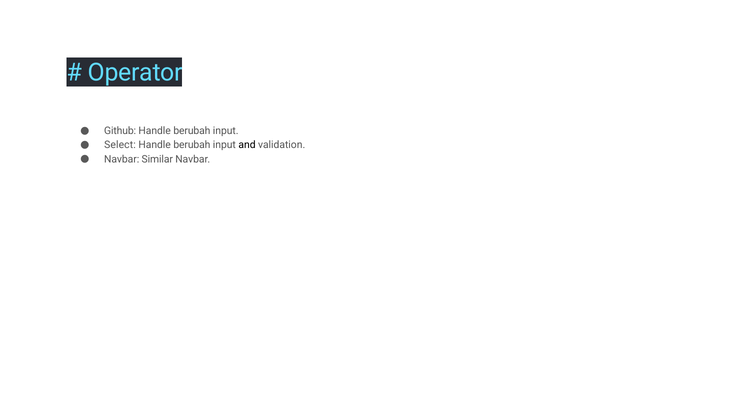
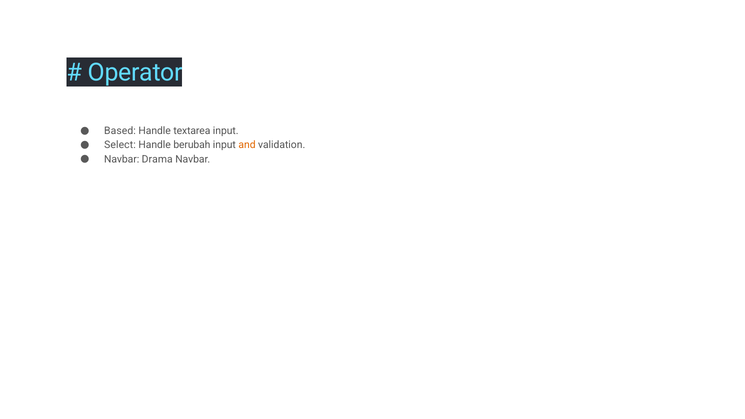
Github: Github -> Based (120, 131)
berubah: berubah -> textarea (192, 131)
and colour: black -> orange (247, 145)
Similar: Similar -> Drama (157, 159)
